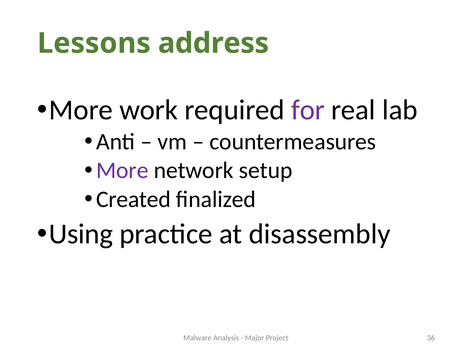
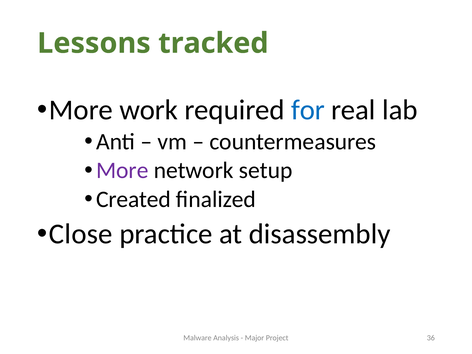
address: address -> tracked (213, 43)
for colour: purple -> blue (308, 110)
Using: Using -> Close (81, 234)
